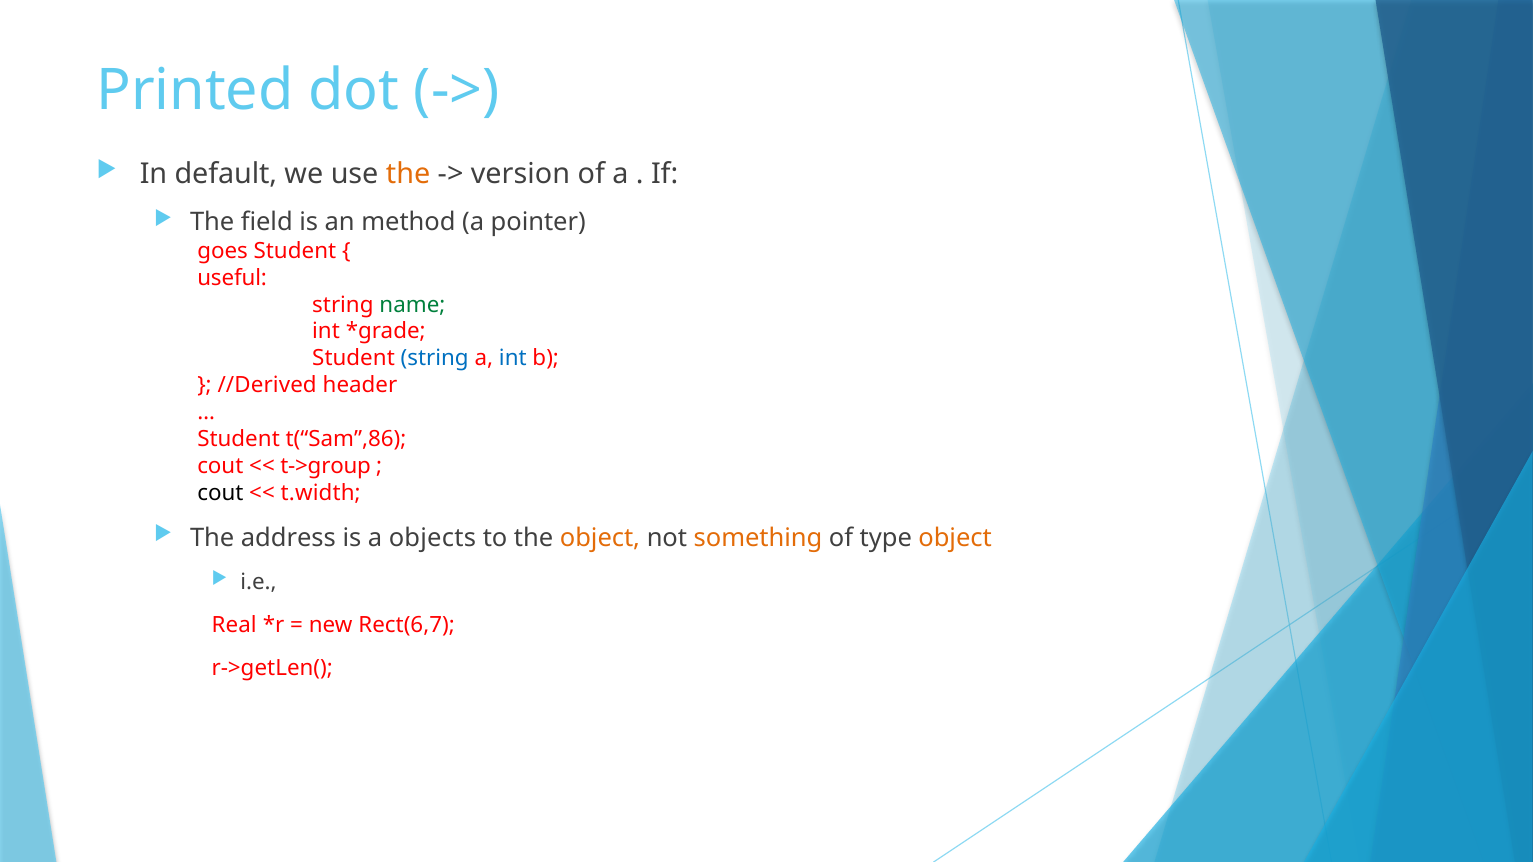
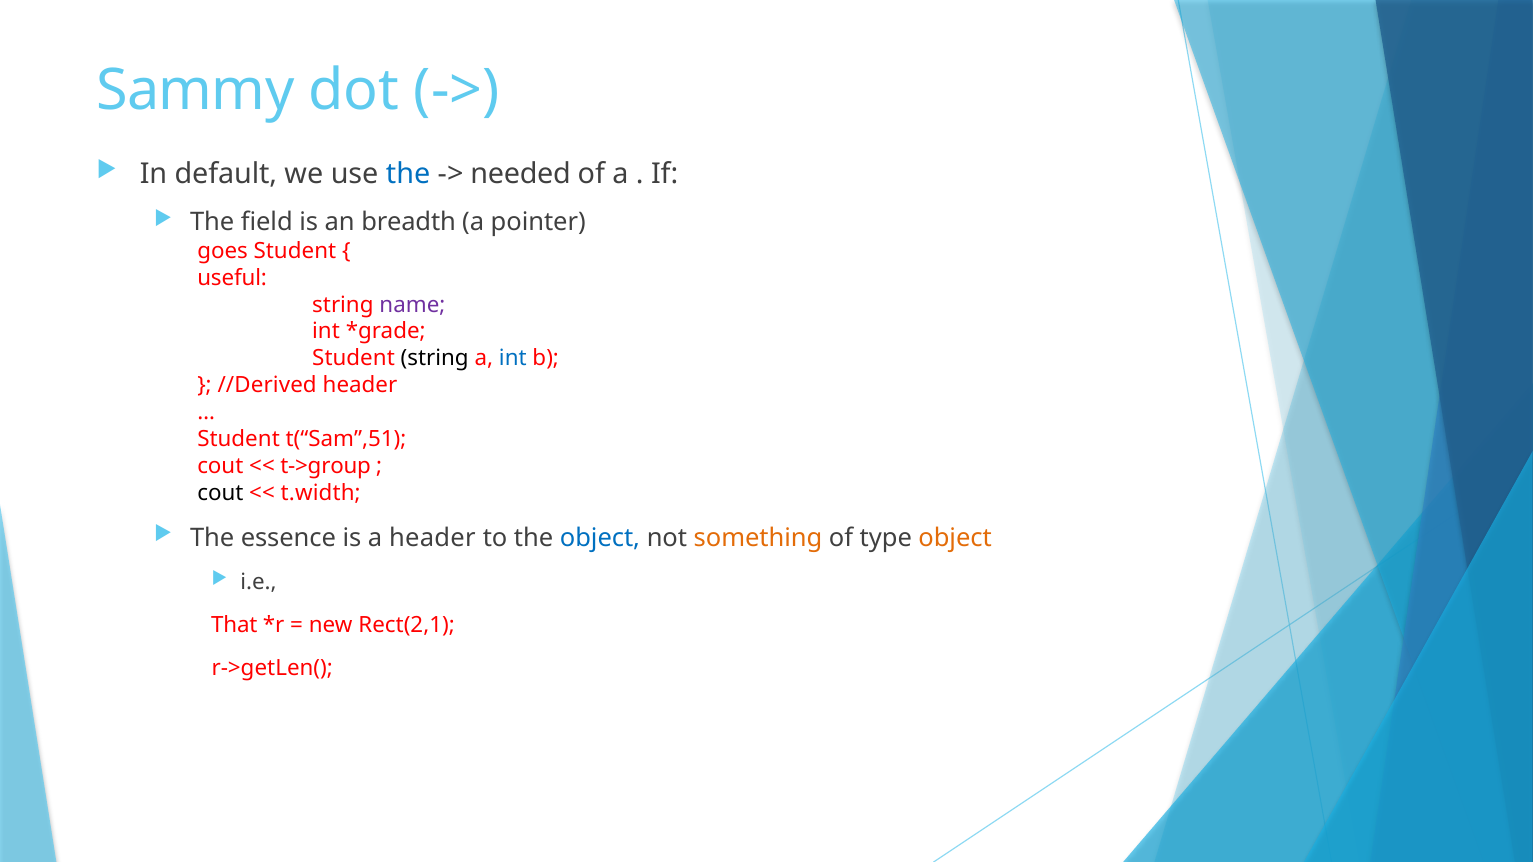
Printed: Printed -> Sammy (195, 91)
the colour: orange -> blue (408, 174)
version: version -> needed (521, 174)
method: method -> breadth (409, 222)
name colour: green -> purple (412, 305)
string colour: blue -> black (435, 359)
t(“Sam”,86: t(“Sam”,86 -> t(“Sam”,51 (346, 439)
address: address -> essence (288, 538)
a objects: objects -> header (432, 538)
object colour: orange -> blue (600, 538)
Real: Real -> That (234, 625)
Rect(6,7: Rect(6,7 -> Rect(2,1 (407, 625)
